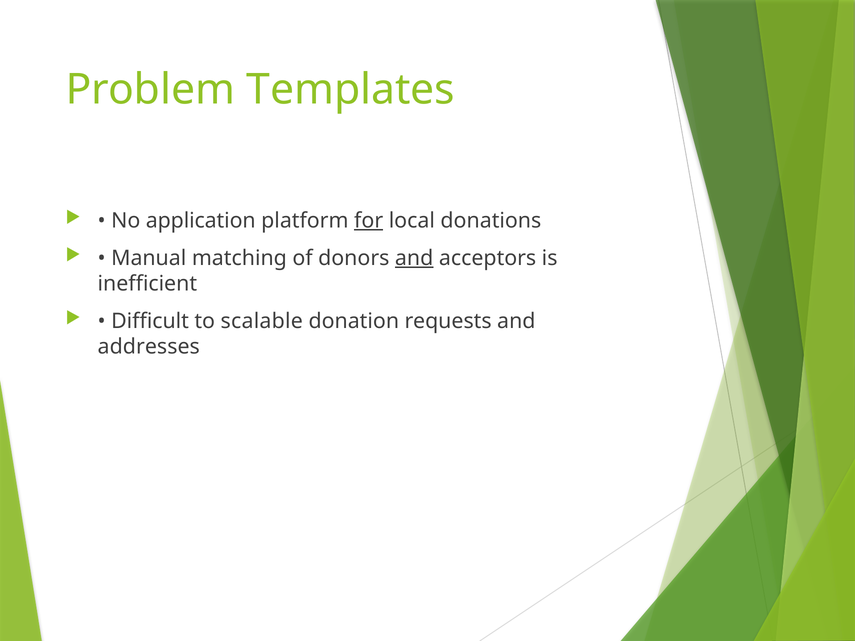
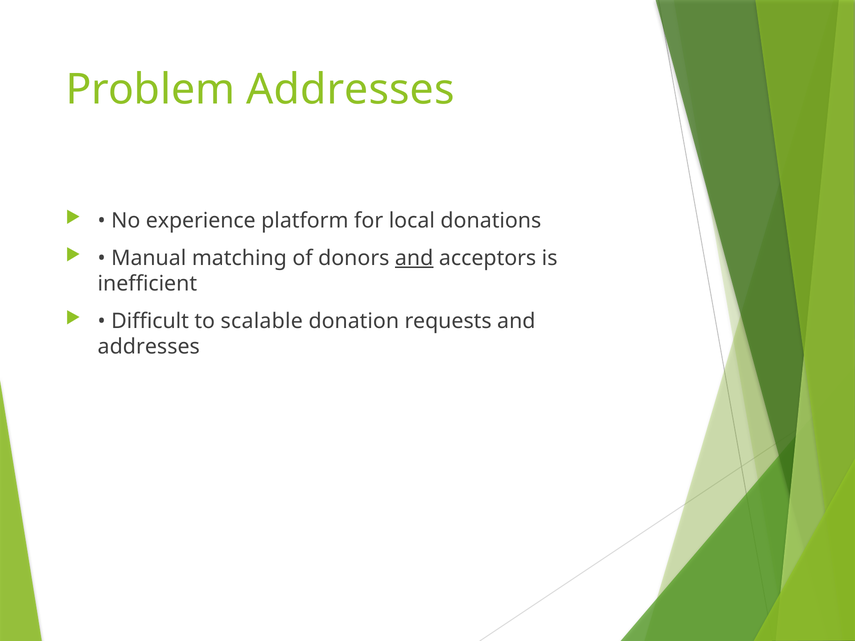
Problem Templates: Templates -> Addresses (351, 90)
application: application -> experience (201, 221)
for underline: present -> none (369, 221)
